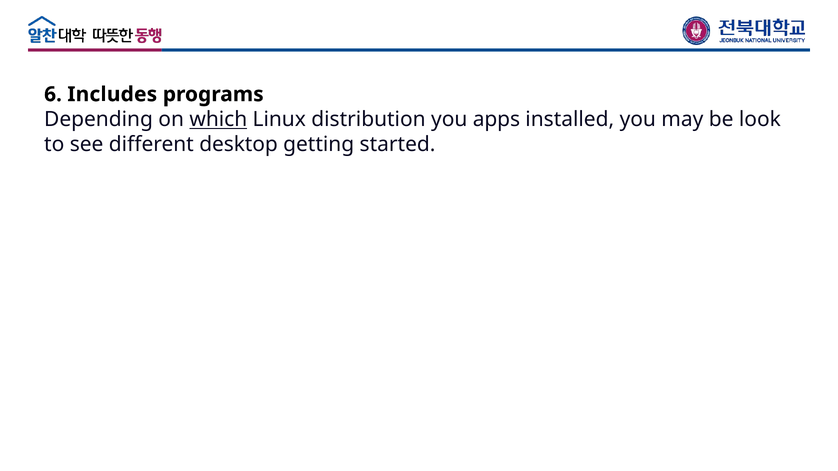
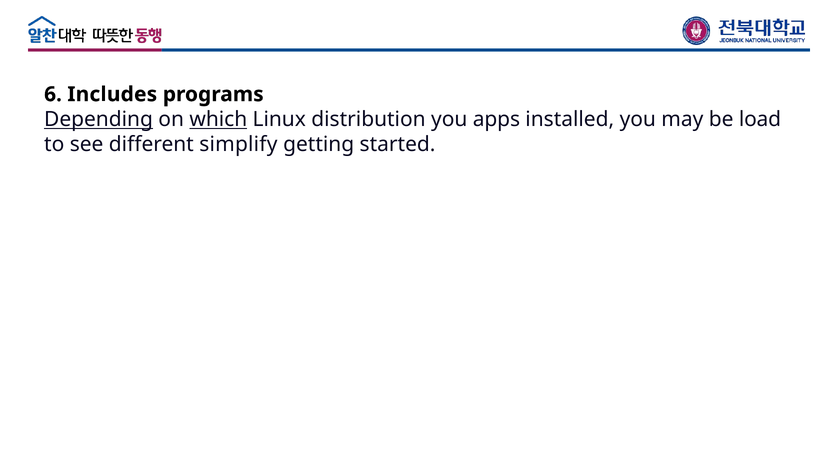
Depending underline: none -> present (99, 120)
look: look -> load (760, 120)
desktop: desktop -> simplify (238, 145)
